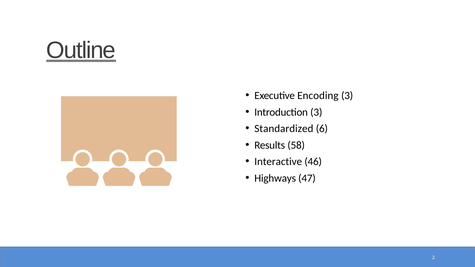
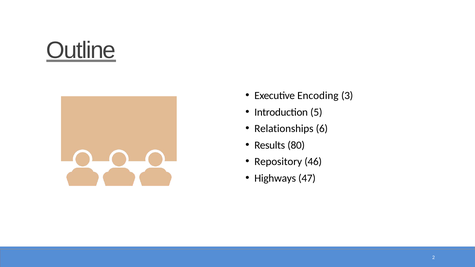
Introduction 3: 3 -> 5 (316, 112)
Standardized: Standardized -> Relationships (284, 129)
58: 58 -> 80 (296, 145)
Interactive: Interactive -> Repository (278, 162)
